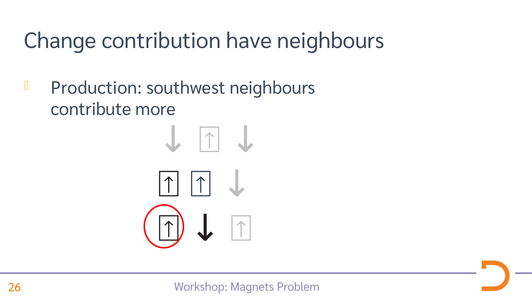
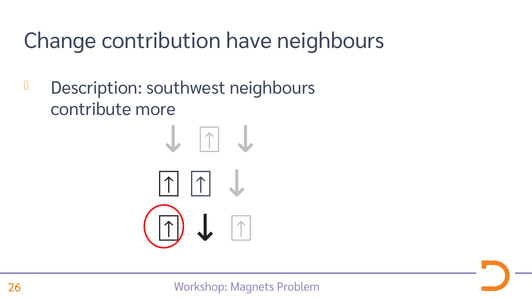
Production: Production -> Description (96, 88)
